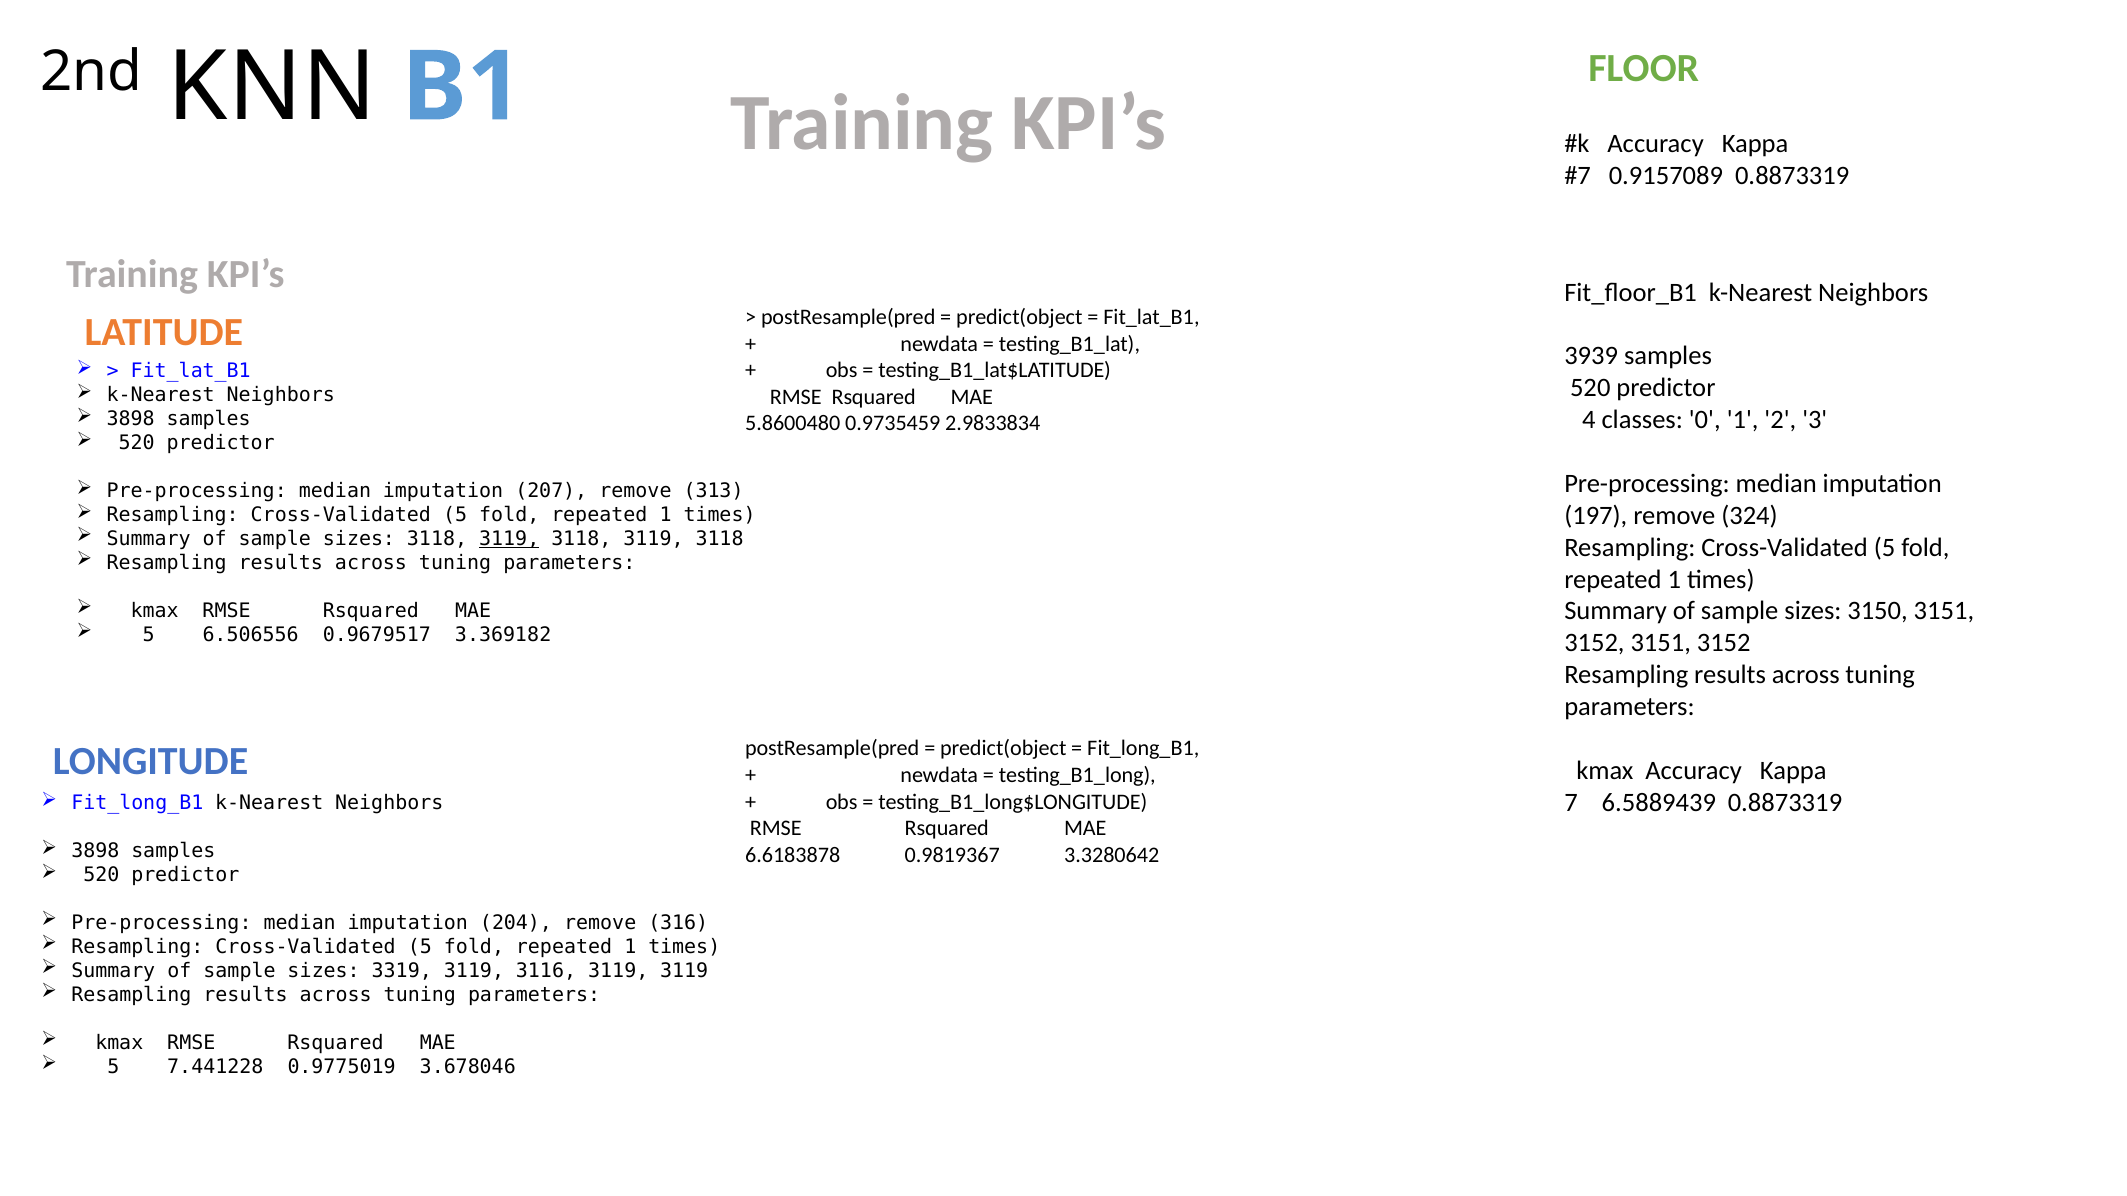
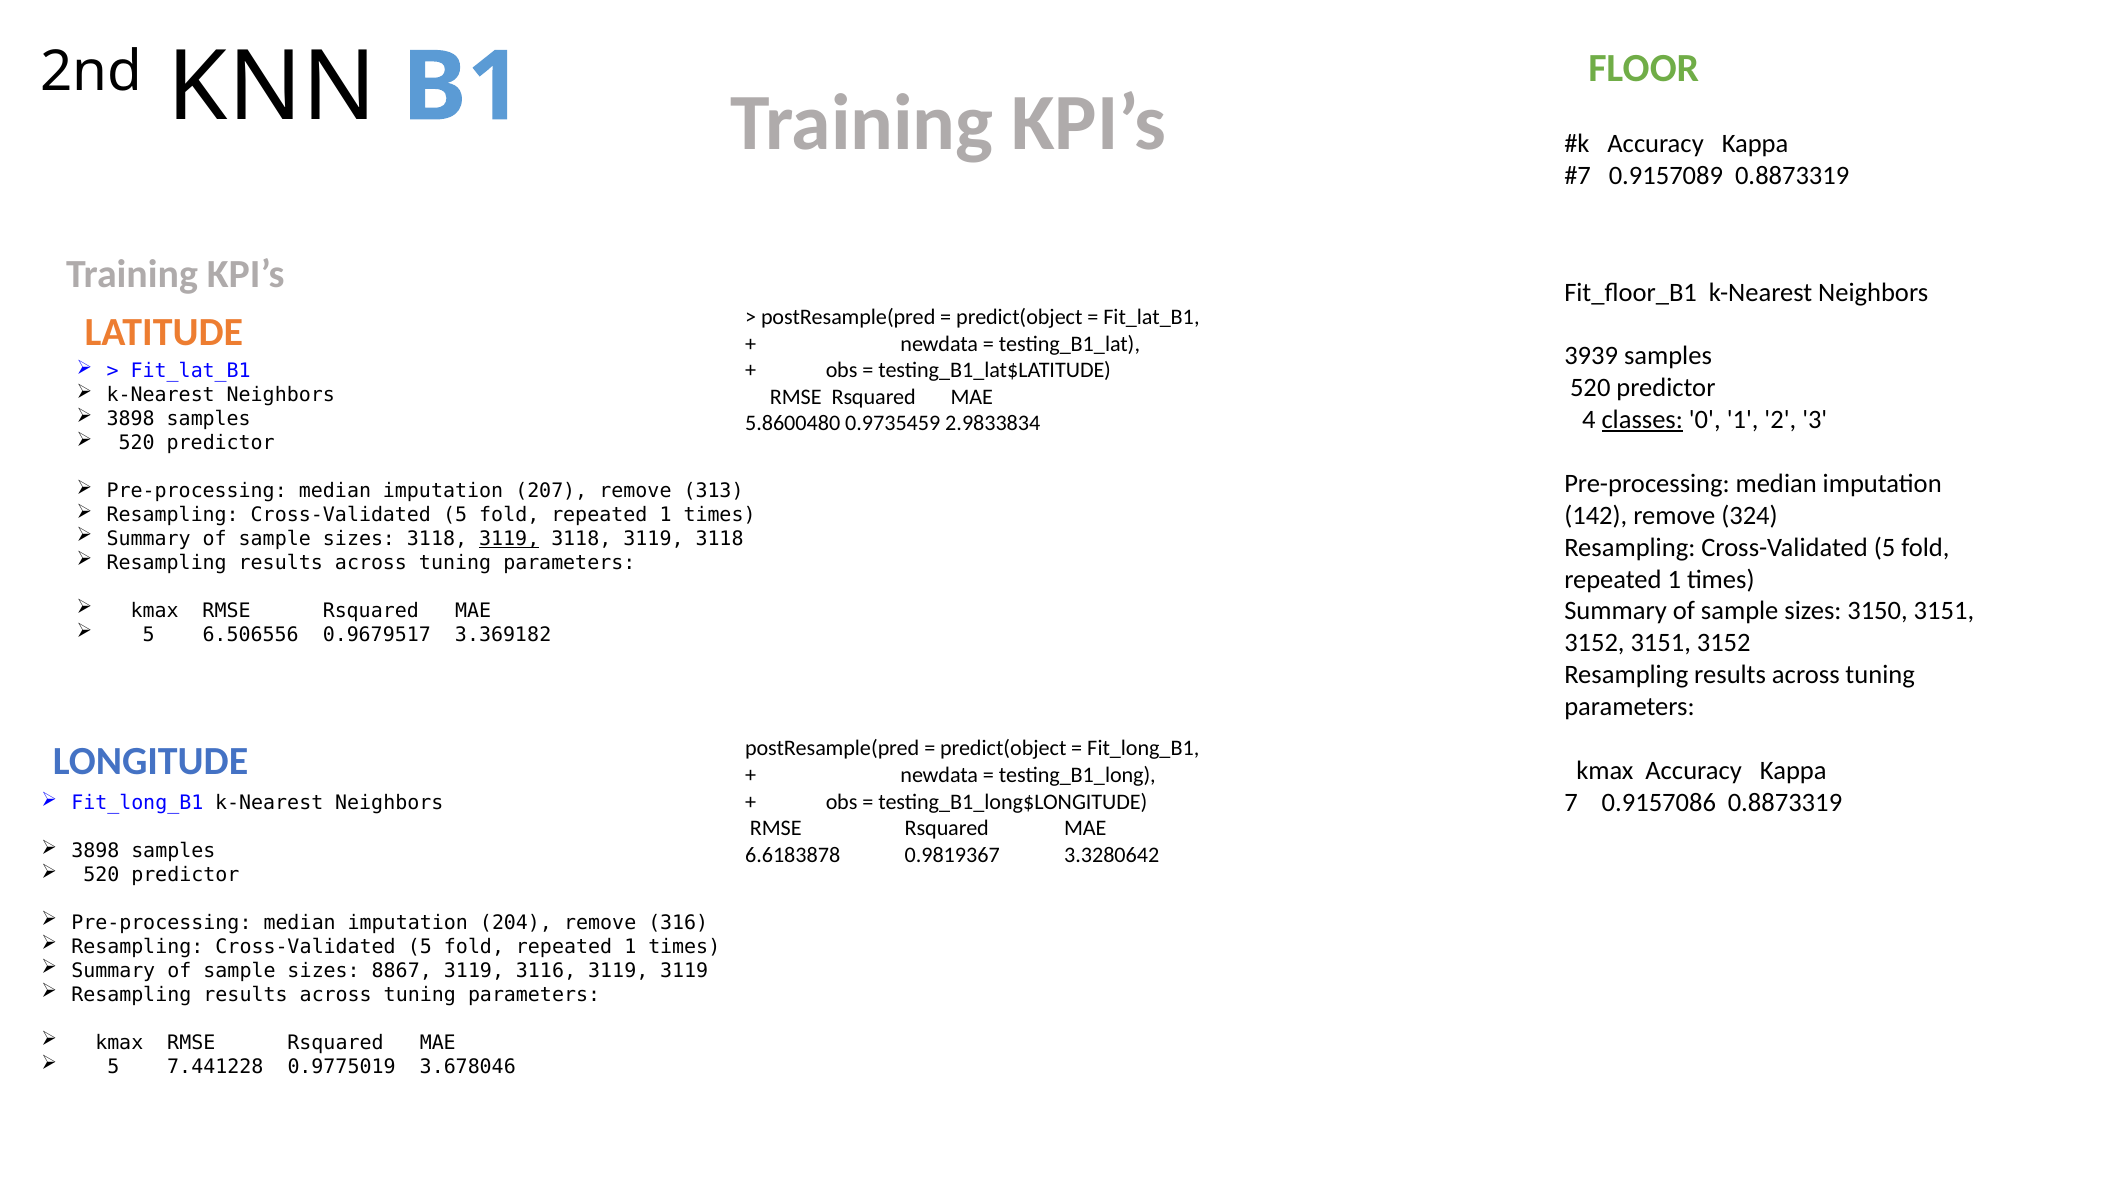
classes underline: none -> present (1642, 420)
197: 197 -> 142 (1596, 516)
6.5889439: 6.5889439 -> 0.9157086 (1659, 803)
3319: 3319 -> 8867 (402, 971)
